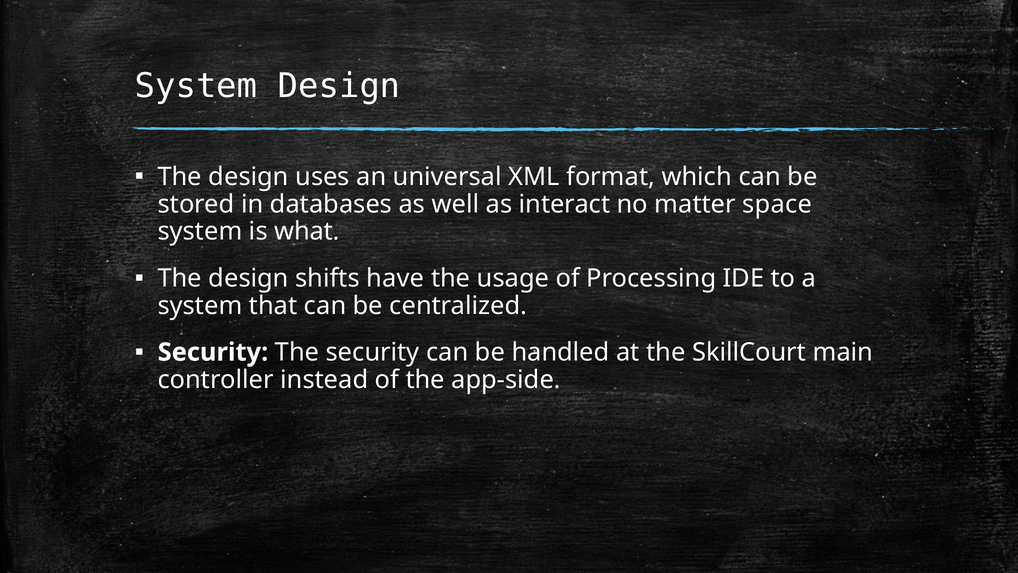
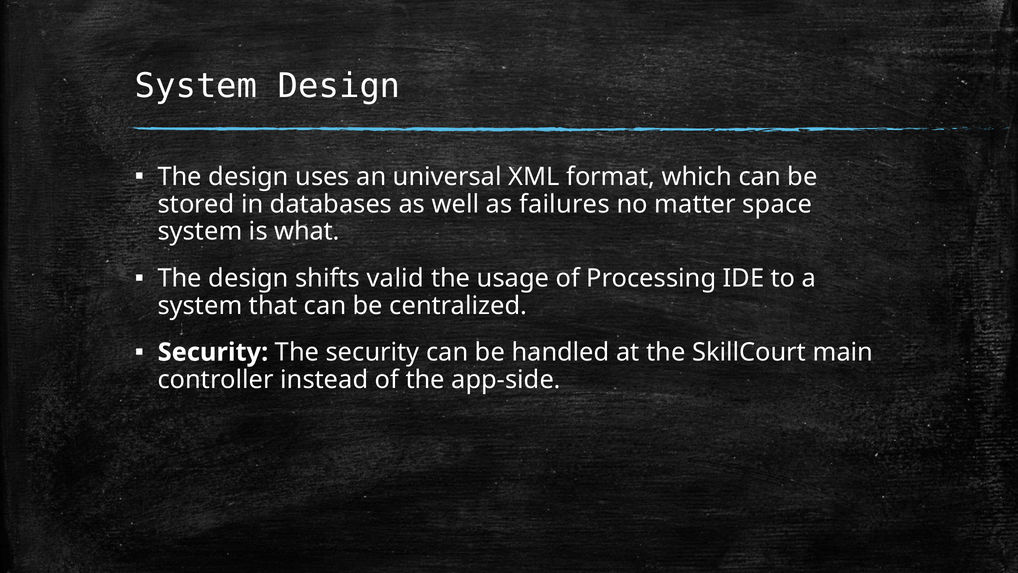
interact: interact -> failures (564, 204)
have: have -> valid (395, 278)
